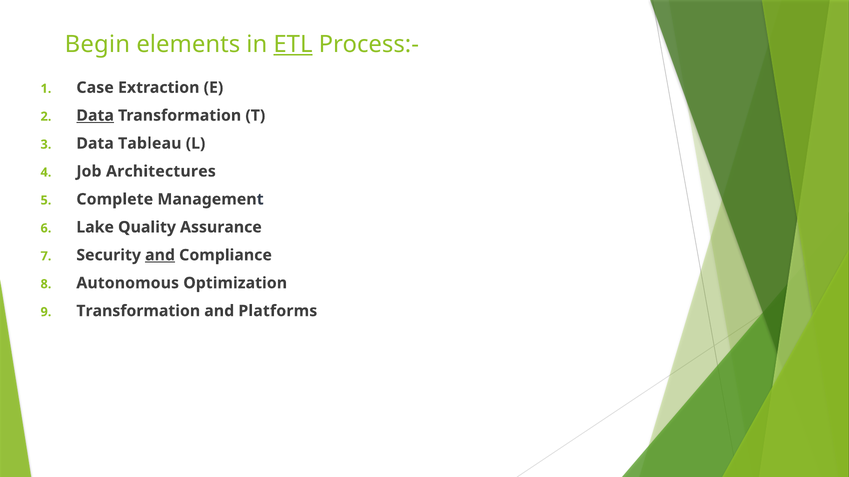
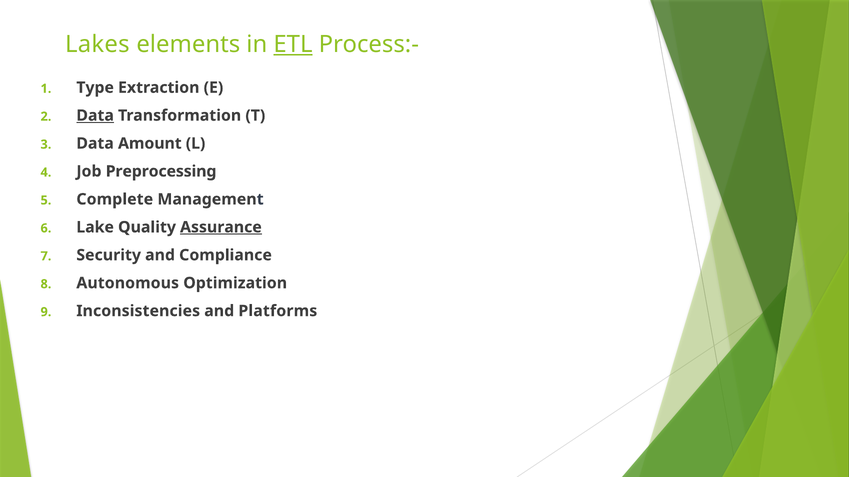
Begin: Begin -> Lakes (97, 45)
Case: Case -> Type (95, 88)
Tableau: Tableau -> Amount (150, 144)
Architectures: Architectures -> Preprocessing (161, 172)
Assurance underline: none -> present (221, 227)
and underline: present -> none (160, 255)
Transformation: Transformation -> Inconsistencies (138, 311)
